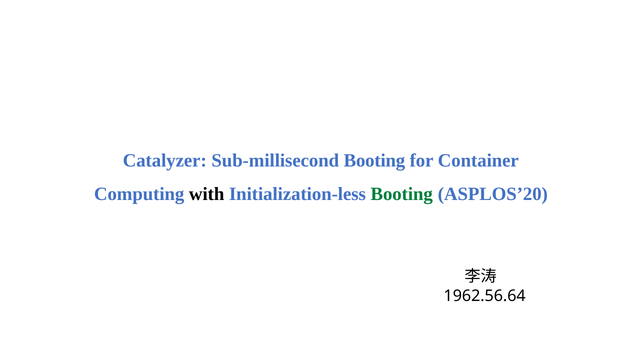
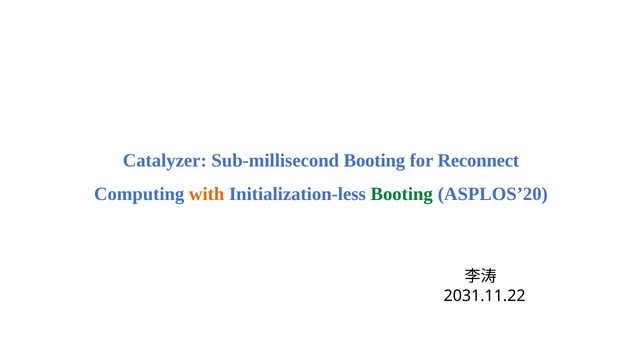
Container: Container -> Reconnect (478, 161)
with colour: black -> orange (207, 194)
1962.56.64: 1962.56.64 -> 2031.11.22 (485, 296)
